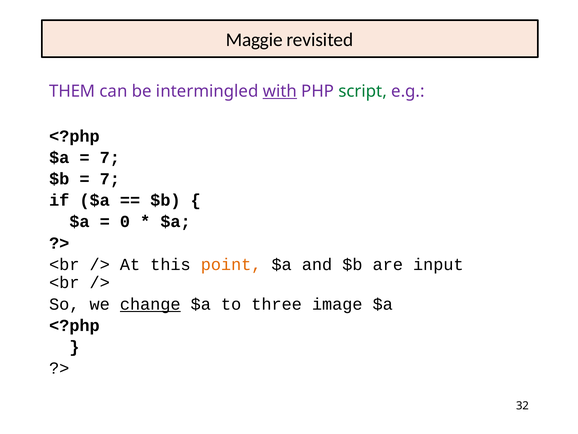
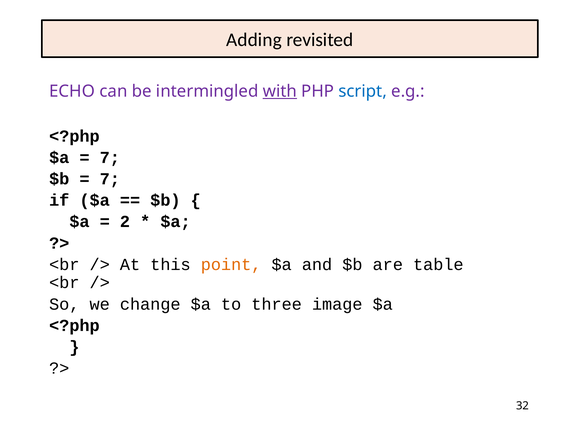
Maggie: Maggie -> Adding (254, 40)
THEM: THEM -> ECHO (72, 91)
script colour: green -> blue (363, 91)
0: 0 -> 2 (125, 221)
input: input -> table (438, 264)
change underline: present -> none (150, 304)
